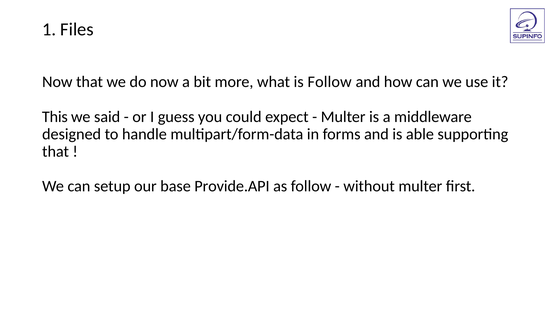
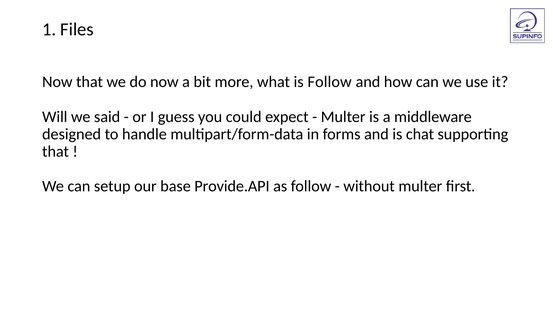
This: This -> Will (55, 117)
able: able -> chat (420, 134)
